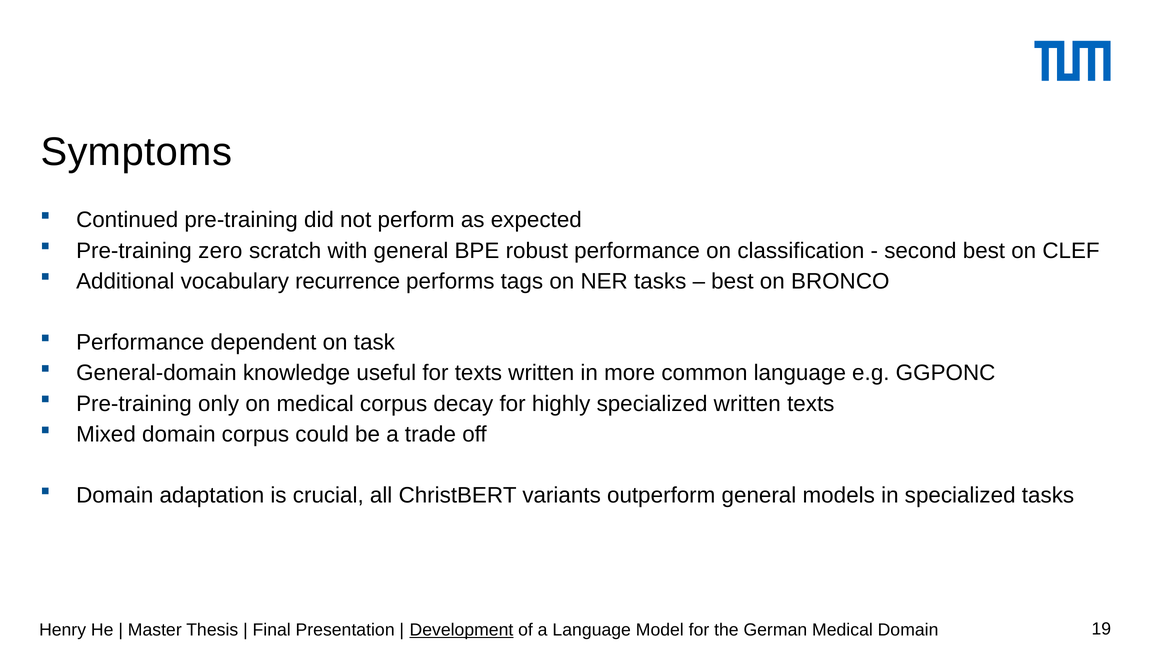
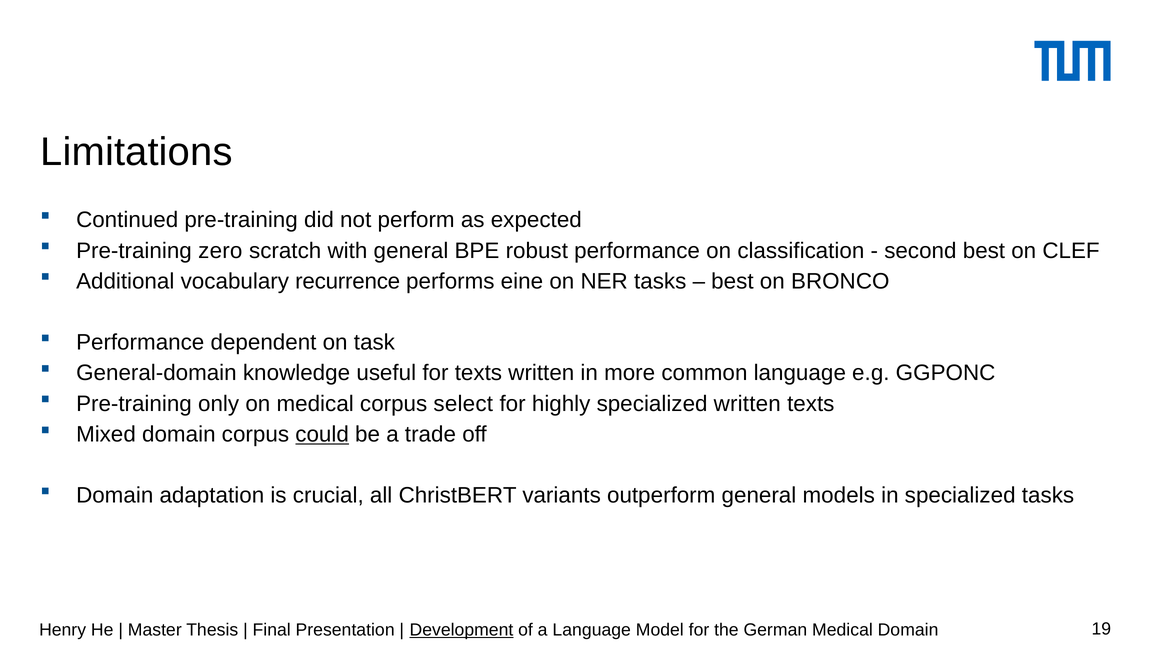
Symptoms: Symptoms -> Limitations (136, 152)
tags: tags -> eine (522, 281)
decay: decay -> select (463, 404)
could underline: none -> present (322, 435)
